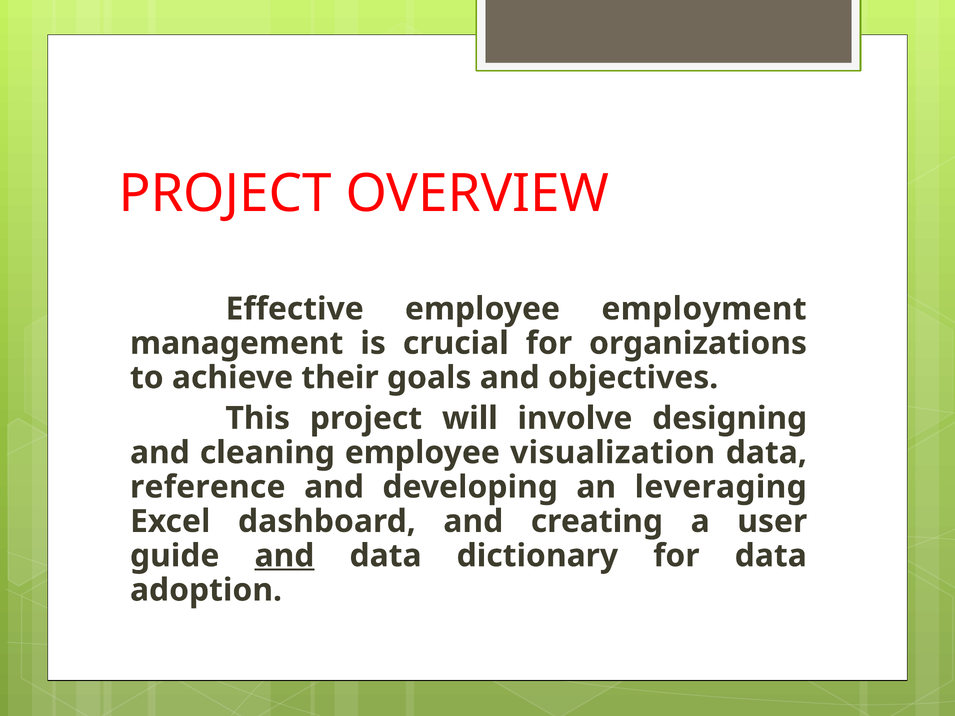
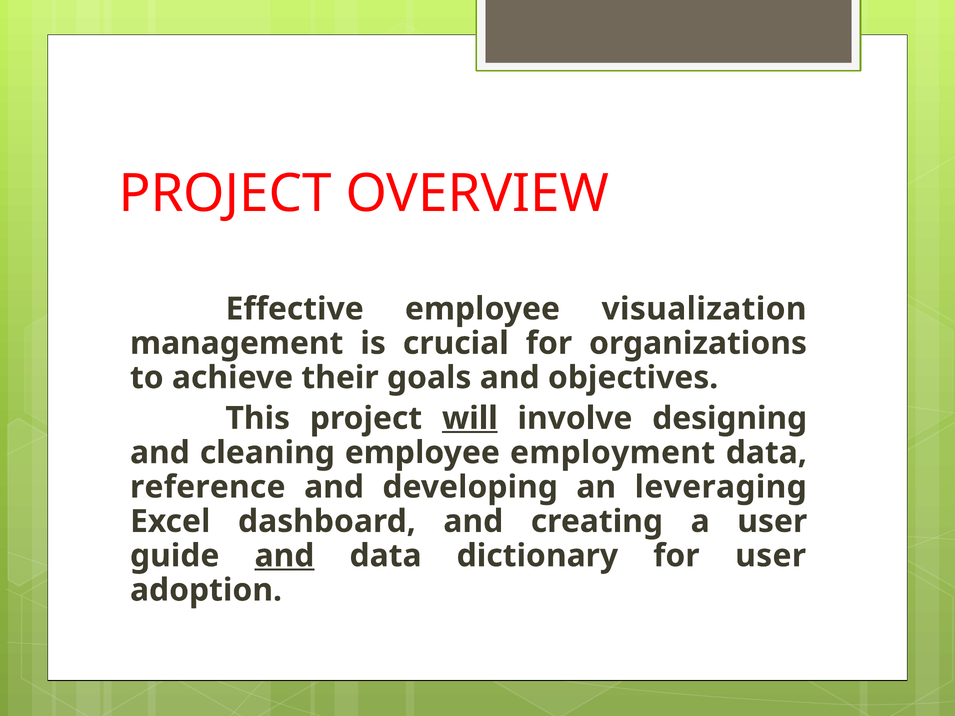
employment: employment -> visualization (704, 309)
will underline: none -> present (470, 418)
visualization: visualization -> employment (613, 453)
for data: data -> user (771, 556)
